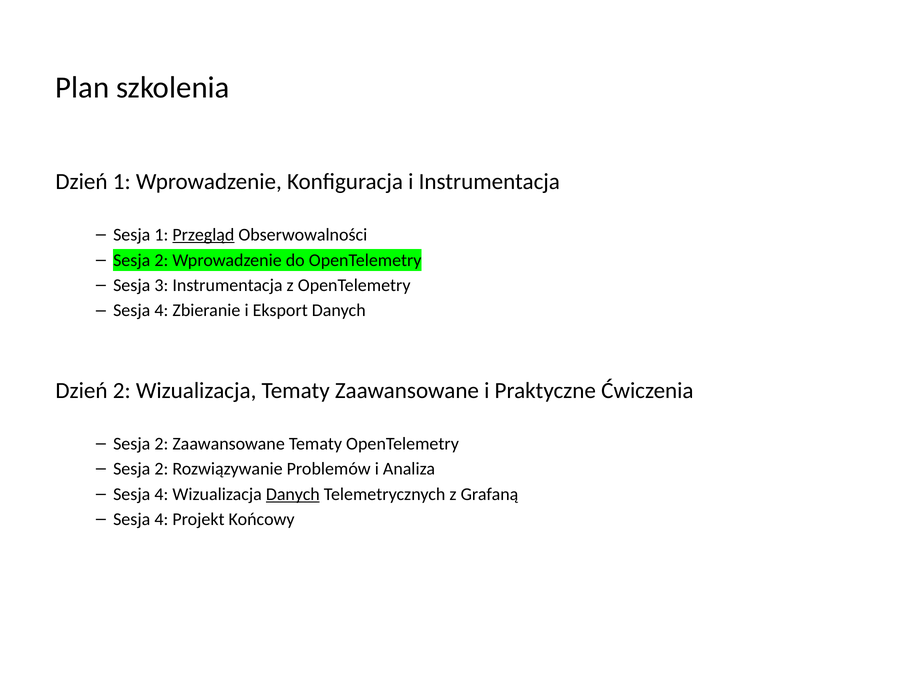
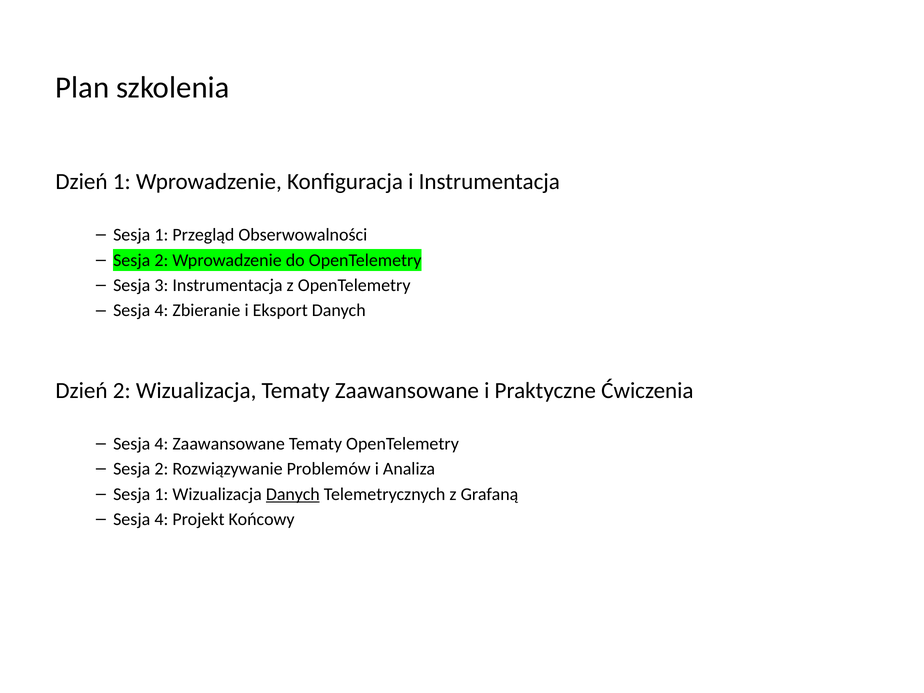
Przegląd underline: present -> none (203, 235)
2: 2 -> 4 (161, 444)
4: 4 -> 1 (161, 494)
